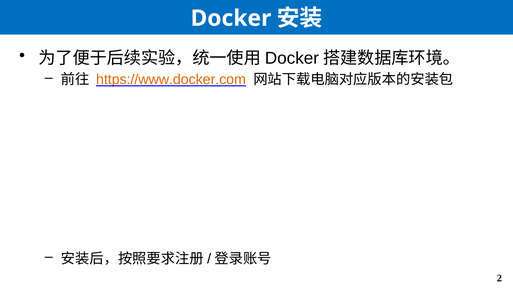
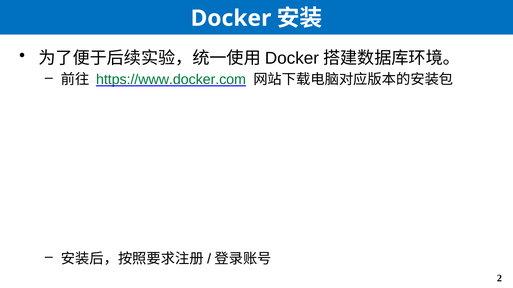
https://www.docker.com colour: orange -> green (171, 80)
